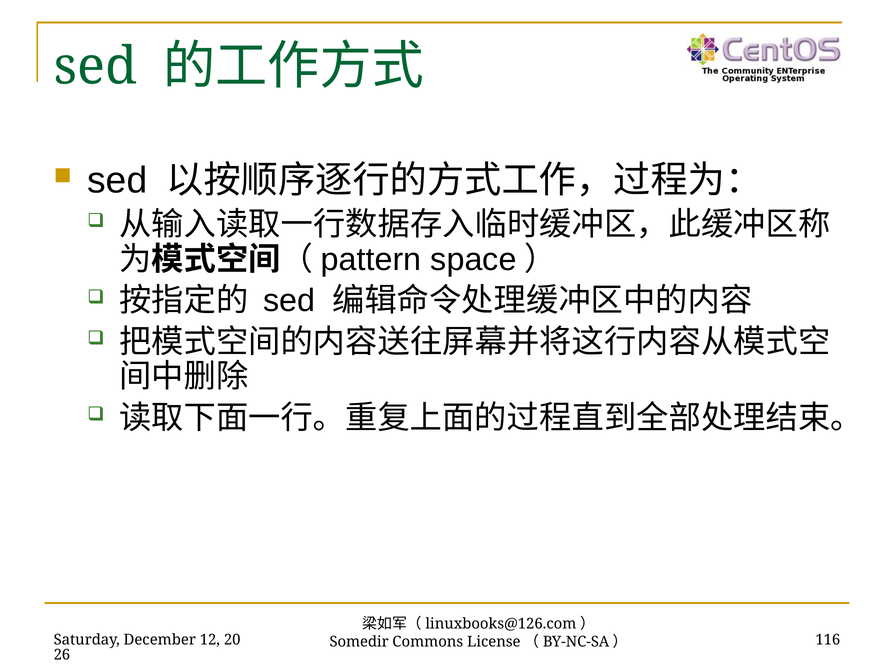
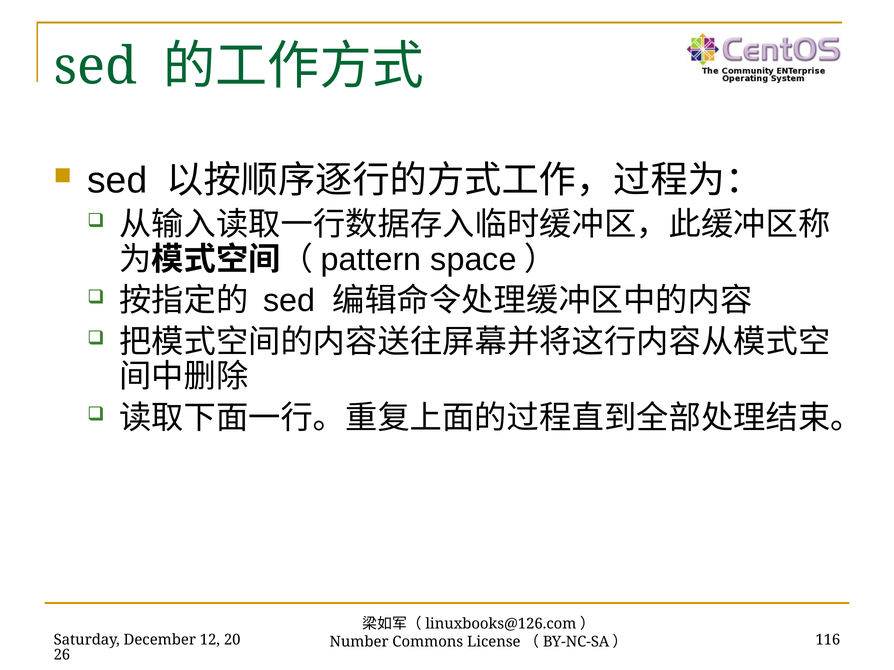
Somedir: Somedir -> Number (359, 642)
